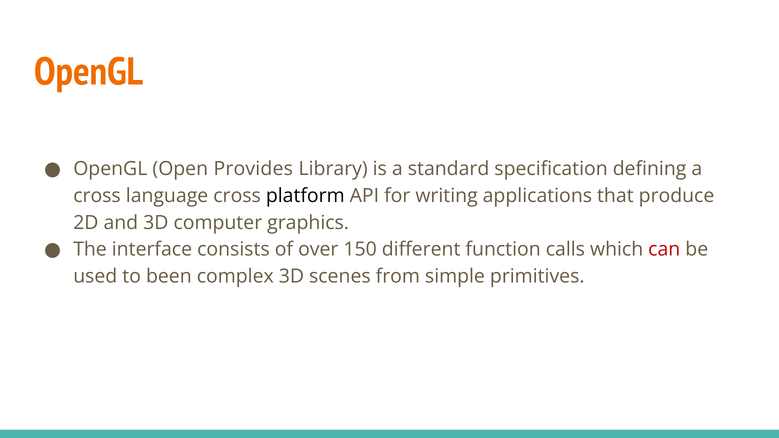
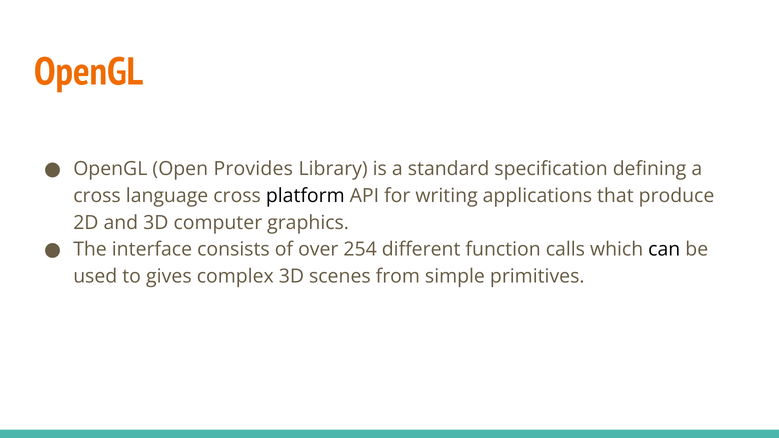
150: 150 -> 254 (360, 250)
can colour: red -> black (664, 250)
been: been -> gives (169, 276)
